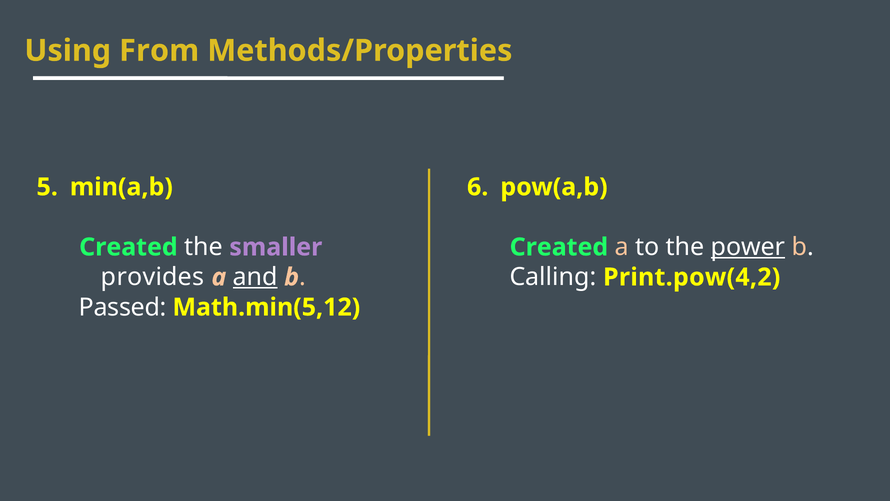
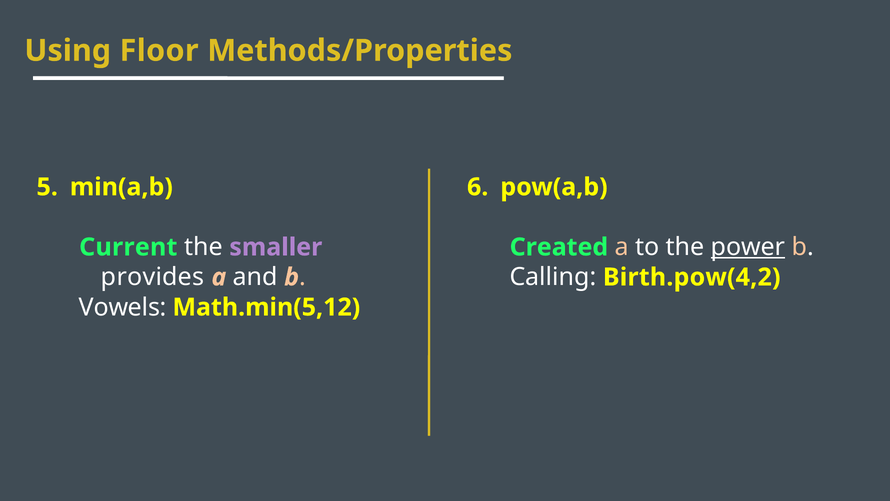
From: From -> Floor (159, 51)
Created: Created -> Current (128, 247)
and underline: present -> none (255, 277)
Print.pow(4,2: Print.pow(4,2 -> Birth.pow(4,2 (692, 277)
Passed: Passed -> Vowels (123, 307)
